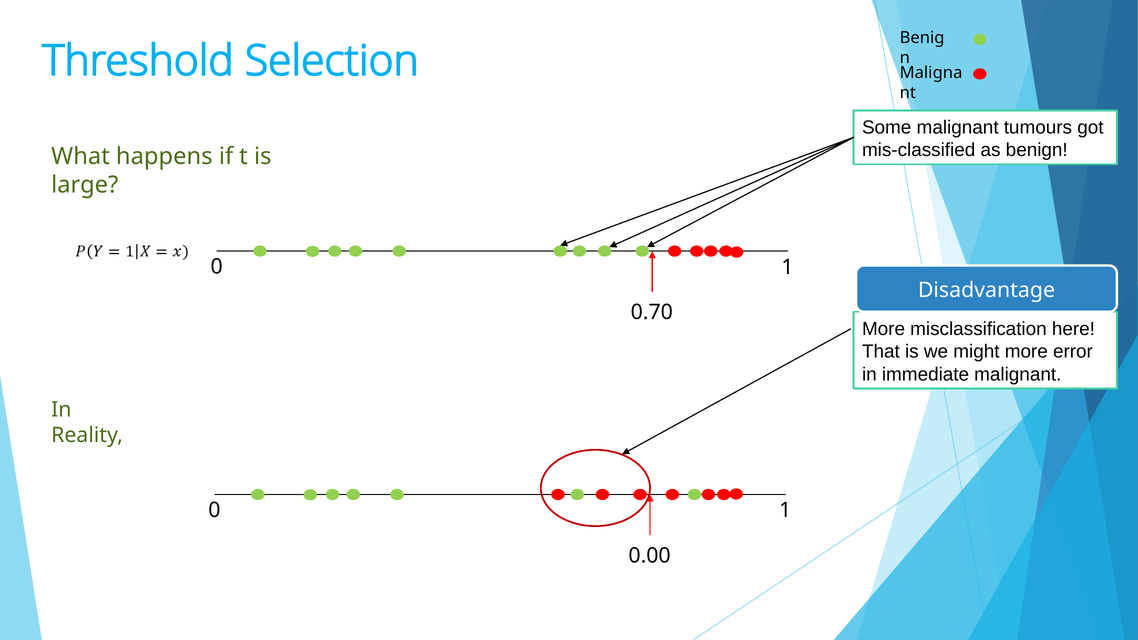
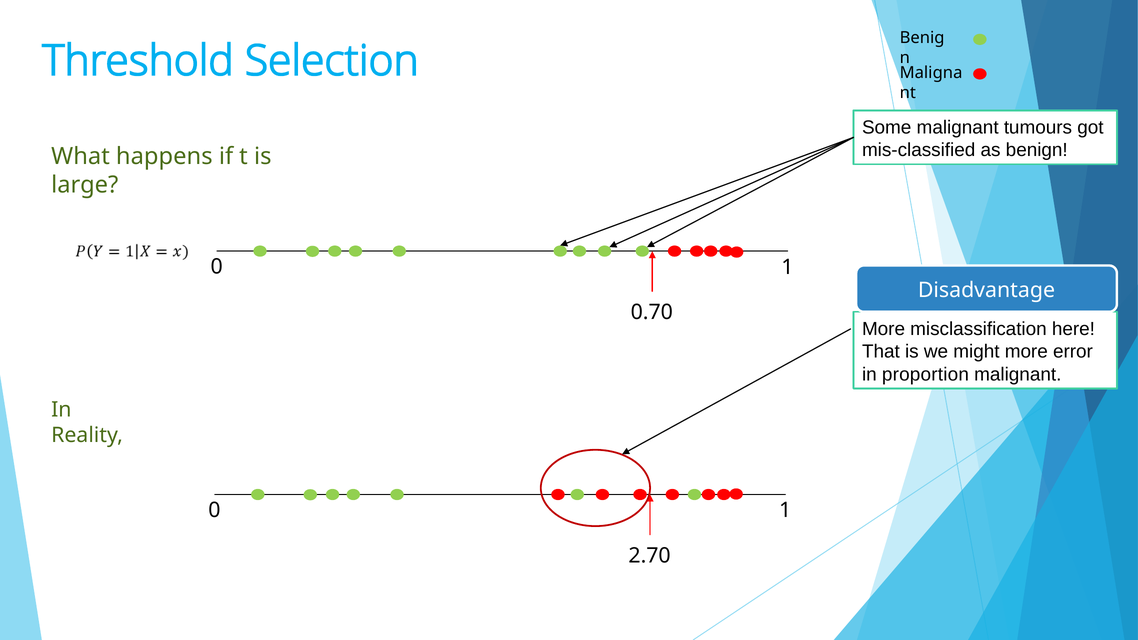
immediate: immediate -> proportion (925, 374)
0.00: 0.00 -> 2.70 (650, 556)
